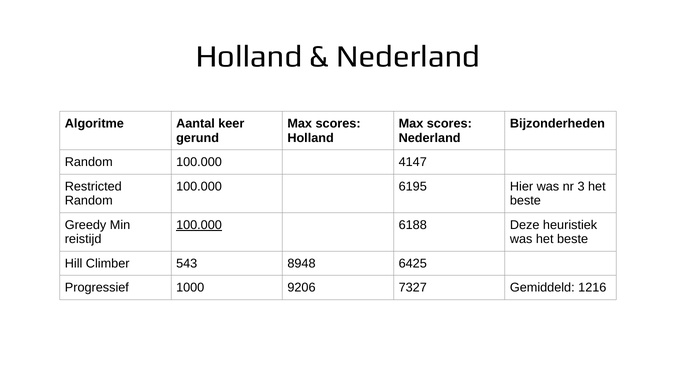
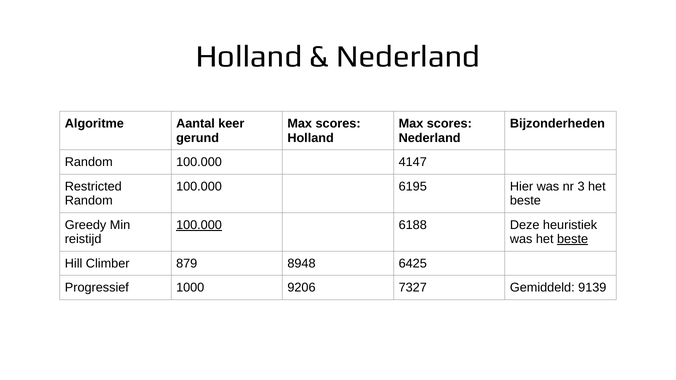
beste underline: none -> present (573, 239)
543: 543 -> 879 (187, 264)
1216: 1216 -> 9139 (592, 288)
